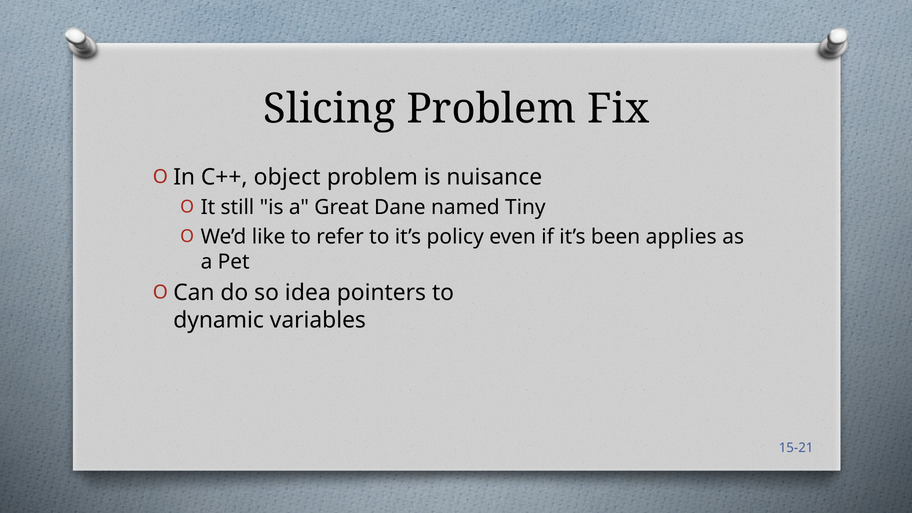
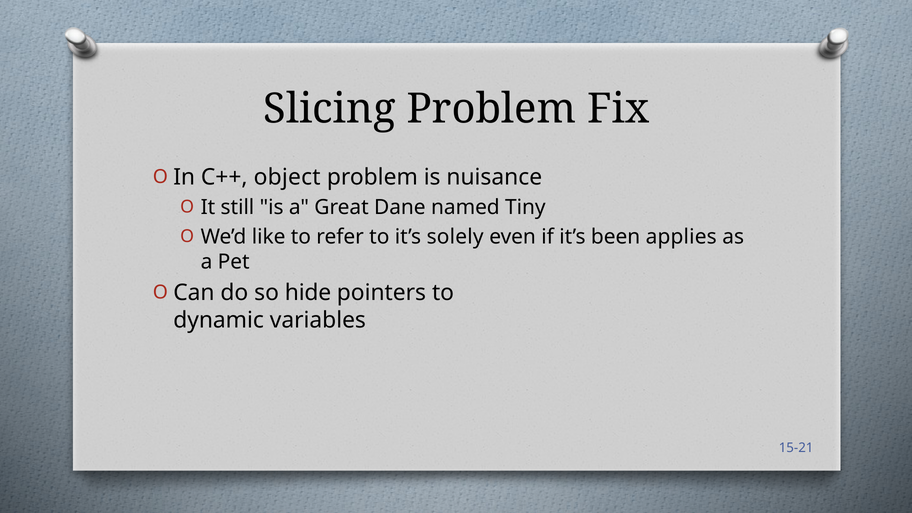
policy: policy -> solely (455, 237)
idea: idea -> hide (308, 293)
